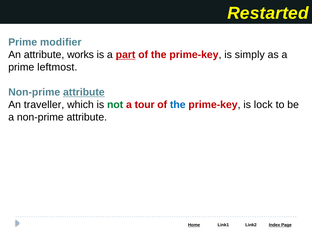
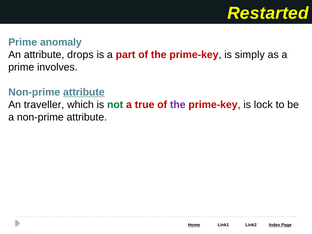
modifier: modifier -> anomaly (61, 42)
works: works -> drops (80, 55)
part underline: present -> none (126, 55)
leftmost: leftmost -> involves (57, 67)
tour: tour -> true (145, 105)
the colour: blue -> purple (178, 105)
